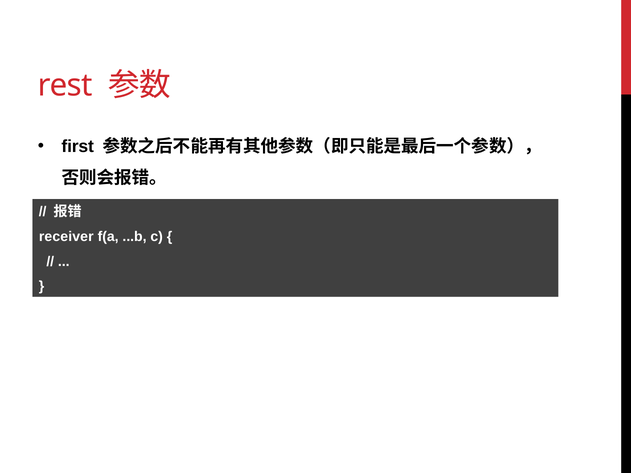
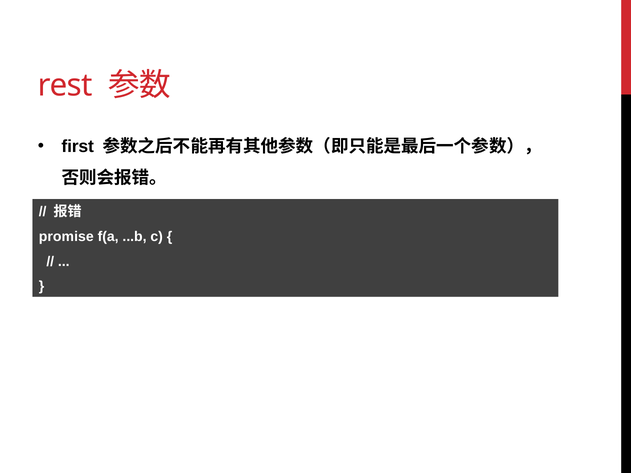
receiver: receiver -> promise (66, 237)
